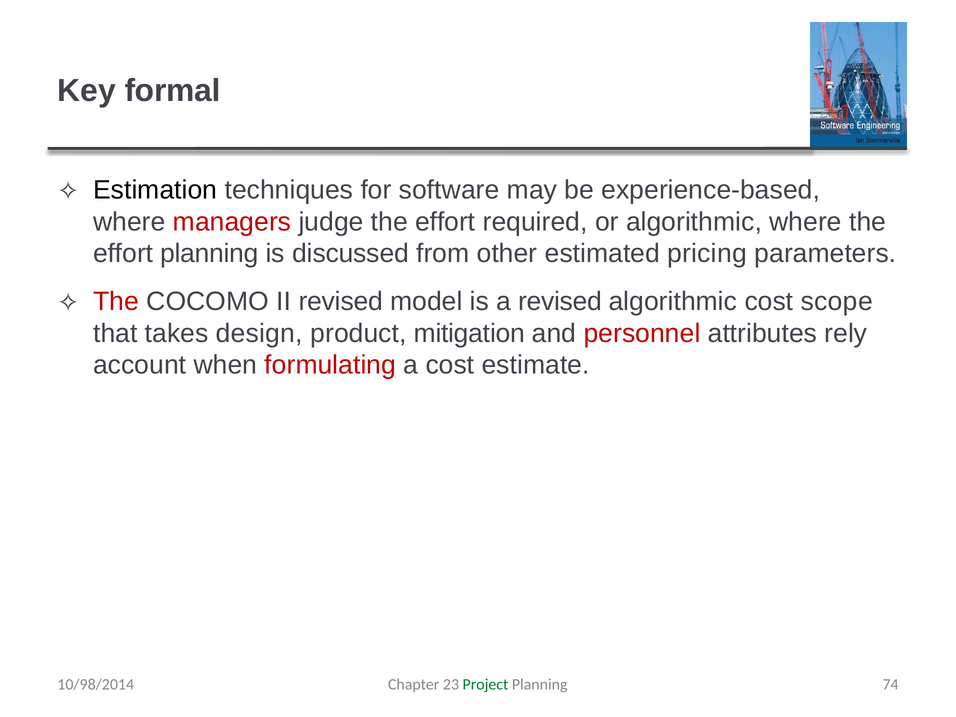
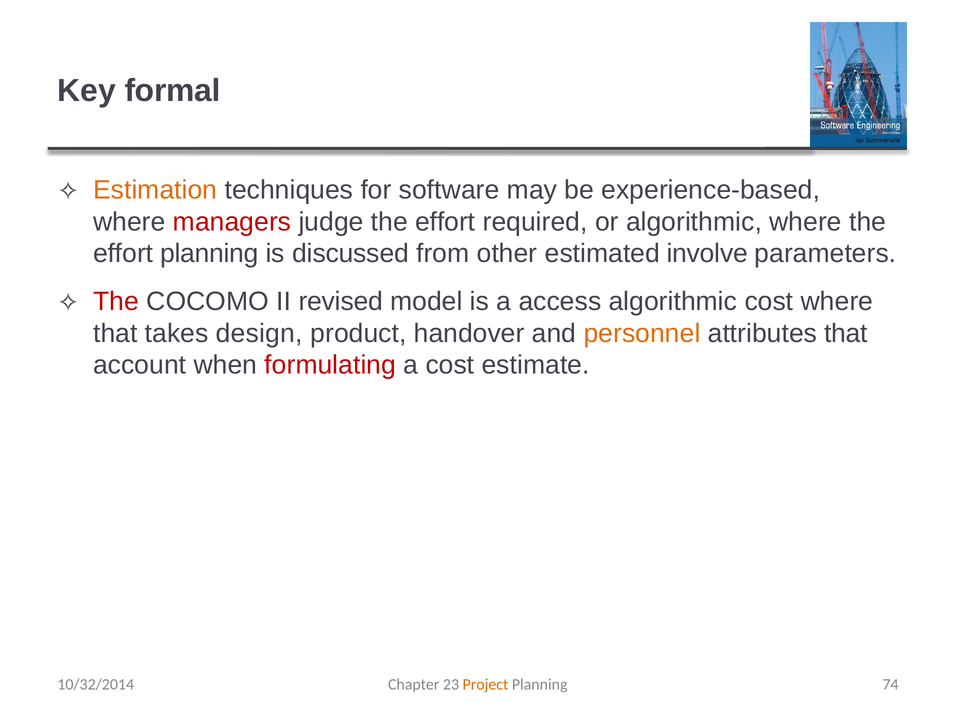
Estimation colour: black -> orange (155, 190)
pricing: pricing -> involve (707, 254)
a revised: revised -> access (560, 301)
cost scope: scope -> where (837, 301)
mitigation: mitigation -> handover (469, 333)
personnel colour: red -> orange (642, 333)
attributes rely: rely -> that (846, 333)
10/98/2014: 10/98/2014 -> 10/32/2014 (96, 685)
Project colour: green -> orange (485, 685)
